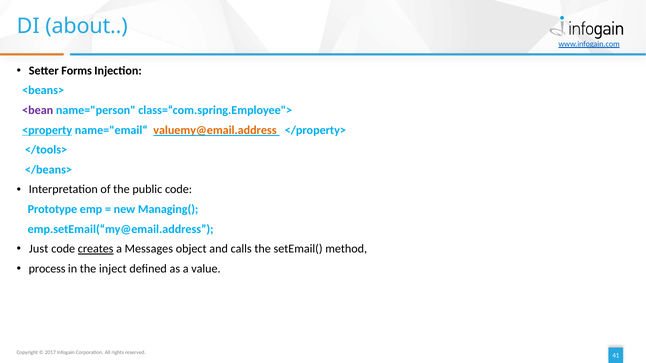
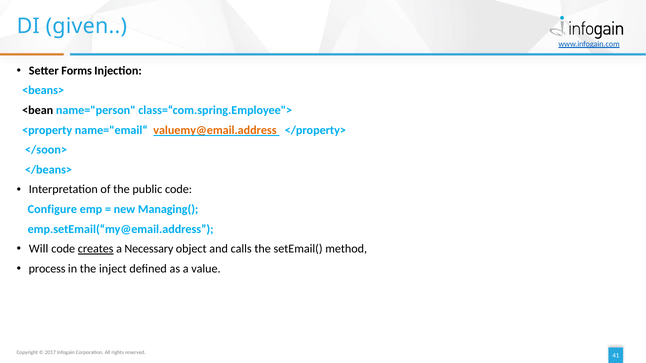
about: about -> given (86, 26)
<bean colour: purple -> black (38, 110)
<property underline: present -> none (47, 130)
</tools>: </tools> -> </soon> (46, 150)
Prototype: Prototype -> Configure (52, 210)
Just: Just -> Will (39, 249)
Messages: Messages -> Necessary (149, 249)
